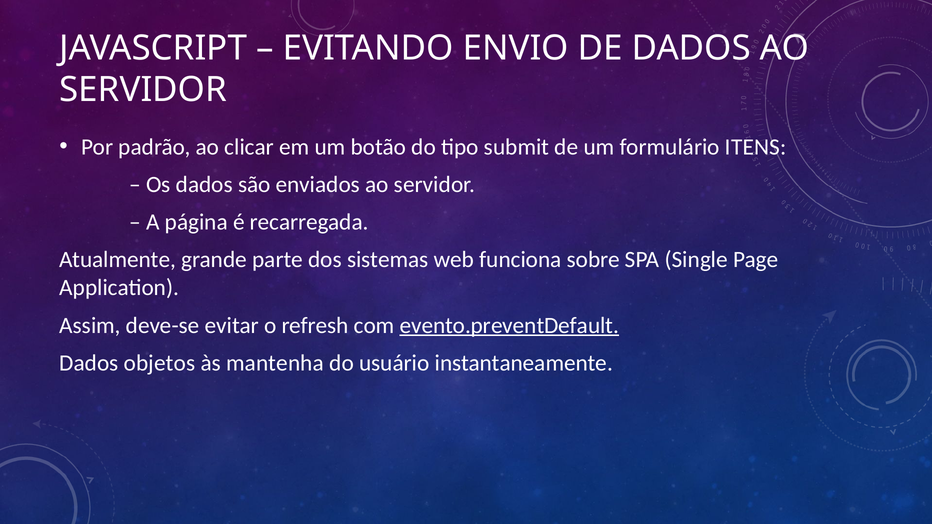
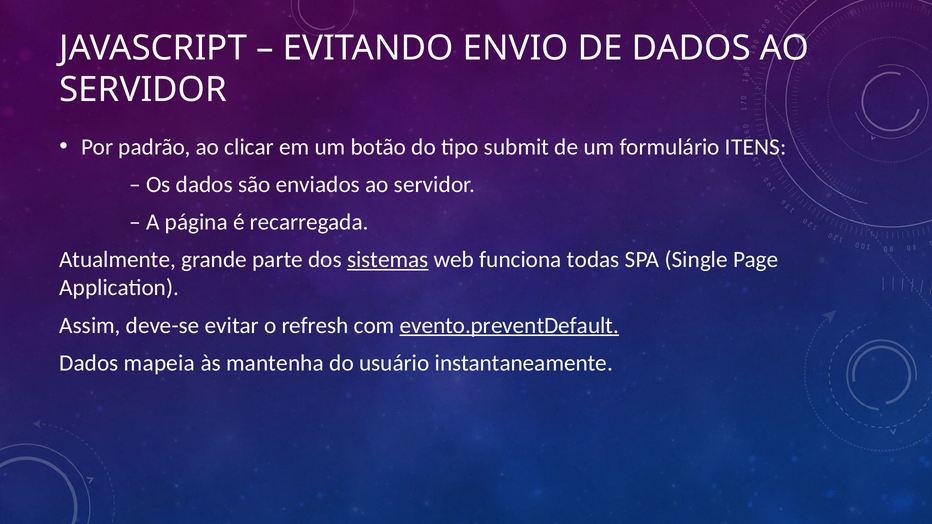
sistemas underline: none -> present (388, 260)
sobre: sobre -> todas (593, 260)
objetos: objetos -> mapeia (159, 363)
